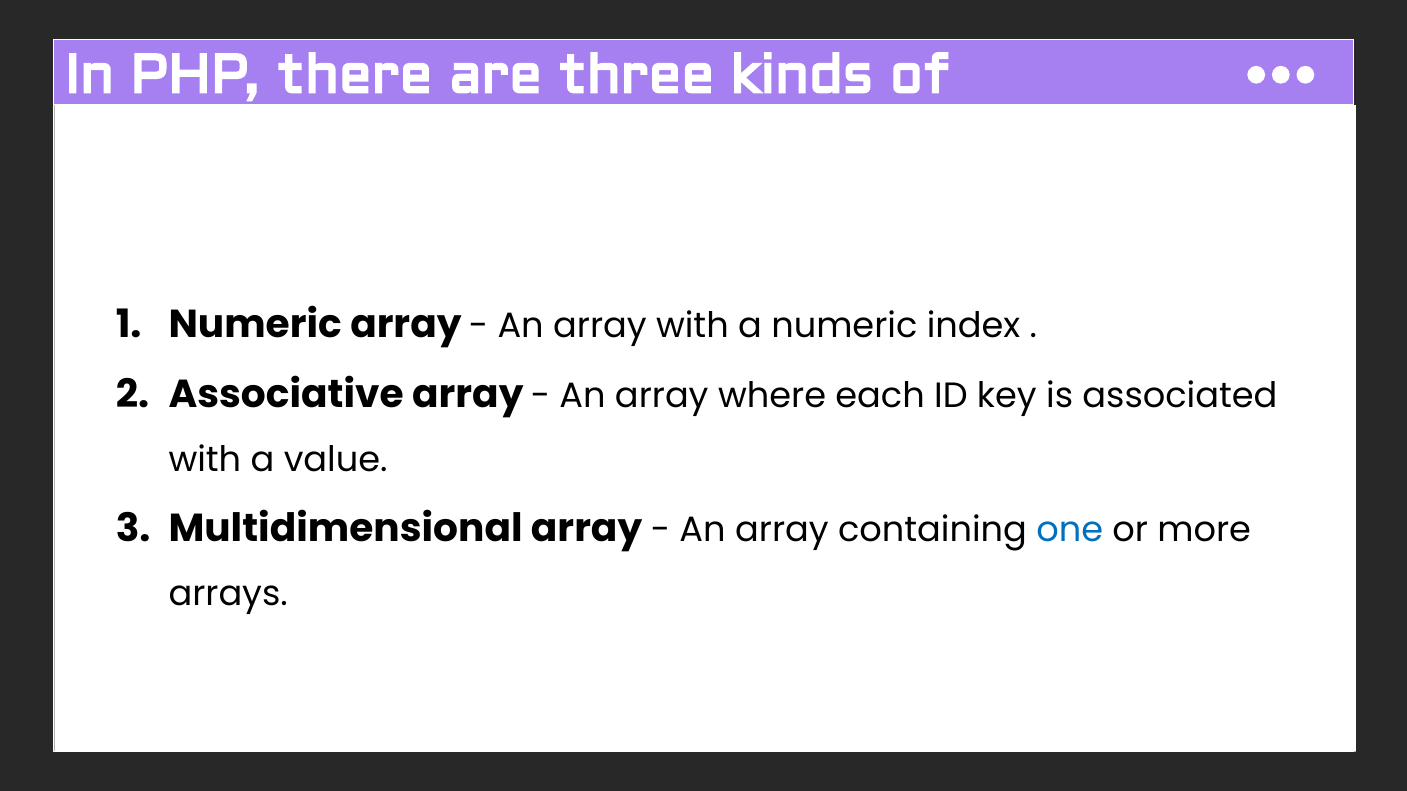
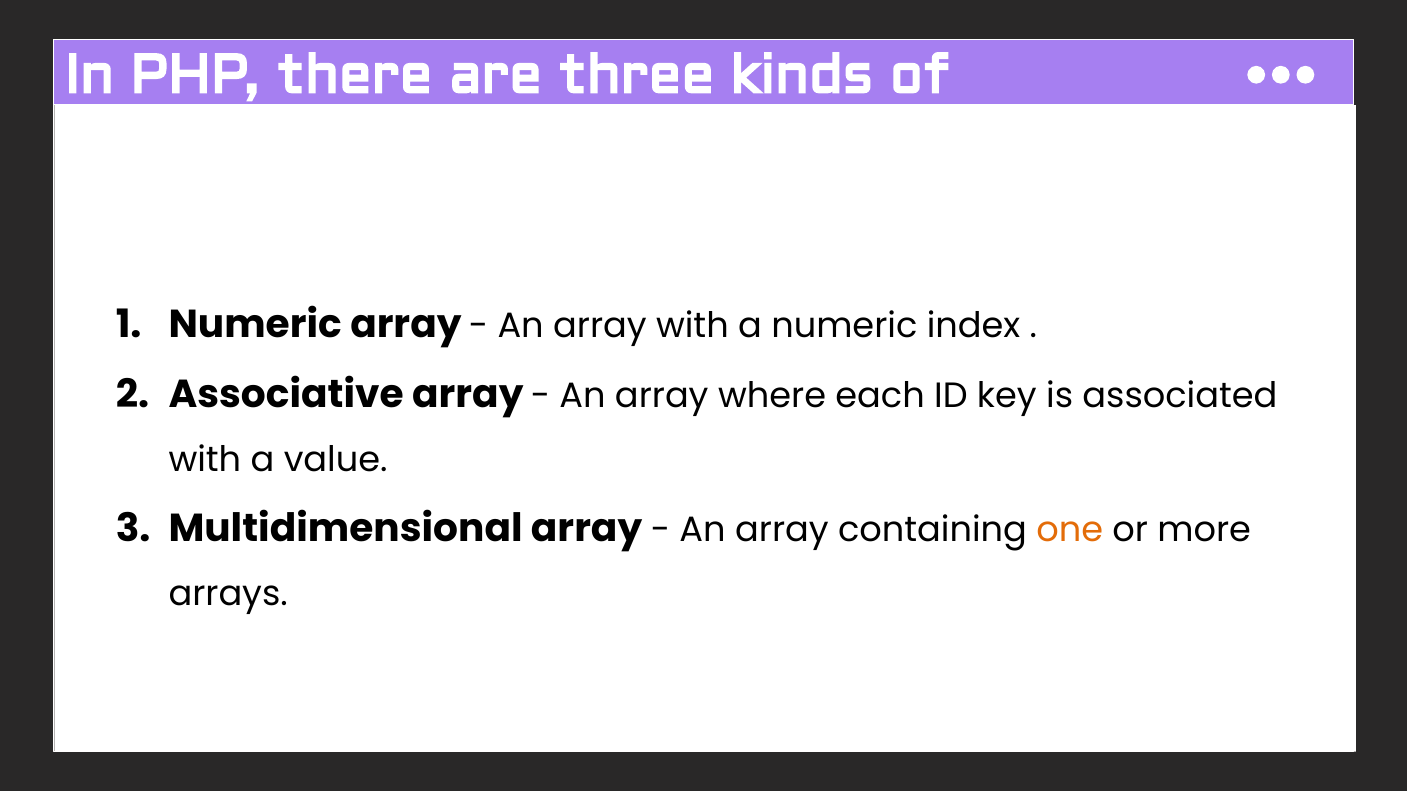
one colour: blue -> orange (1070, 530)
